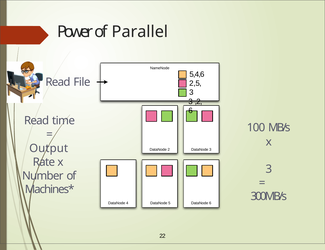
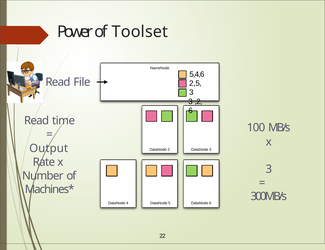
Parallel: Parallel -> Toolset (140, 32)
